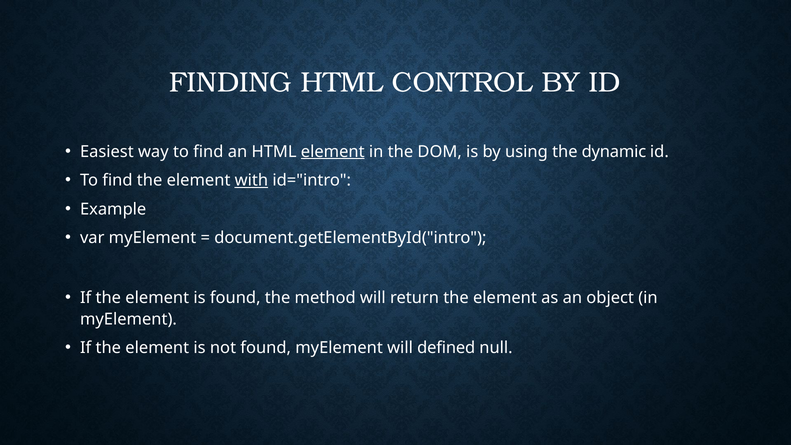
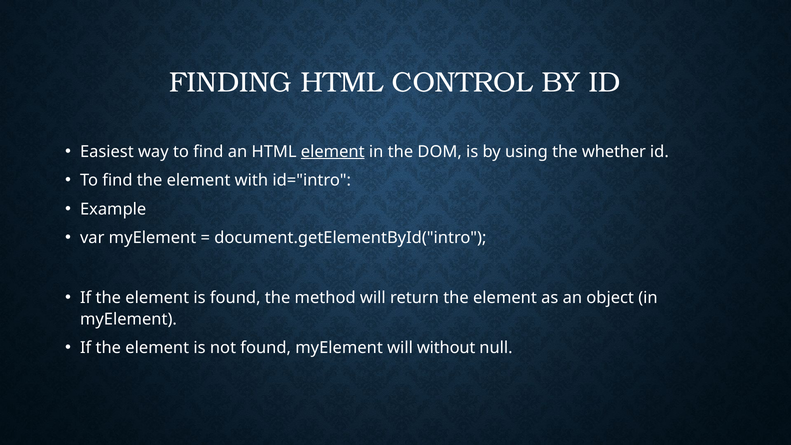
dynamic: dynamic -> whether (614, 152)
with underline: present -> none (251, 180)
defined: defined -> without (446, 348)
